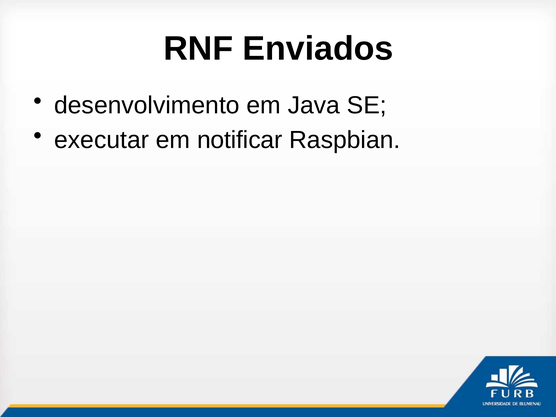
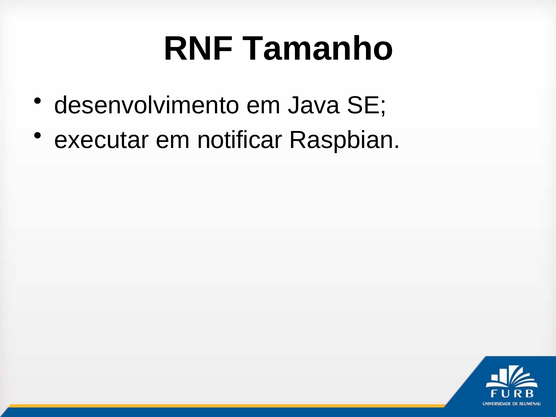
Enviados: Enviados -> Tamanho (318, 49)
